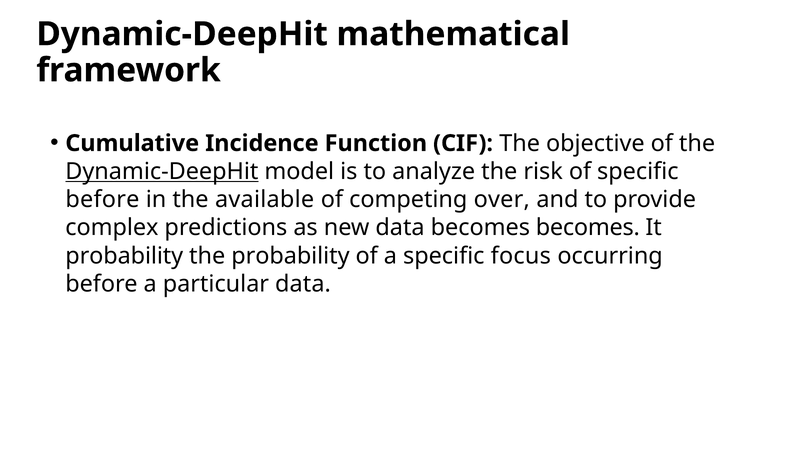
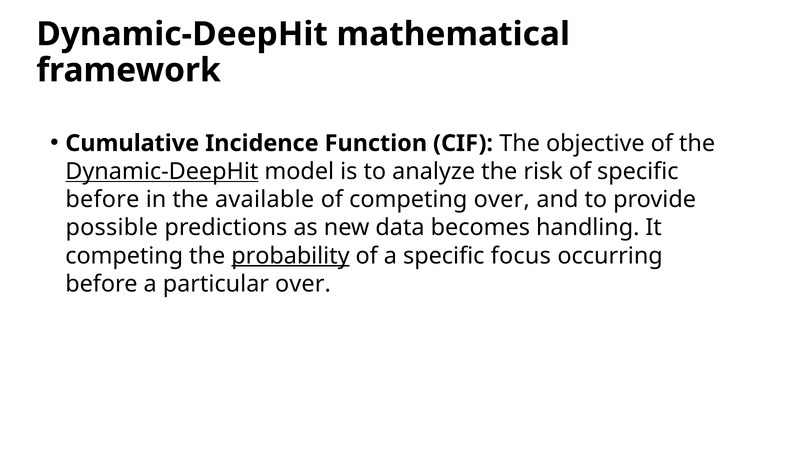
complex: complex -> possible (112, 228)
becomes becomes: becomes -> handling (588, 228)
probability: probability -> competing (124, 256)
probability underline: none -> present (290, 256)
particular data: data -> over (303, 284)
